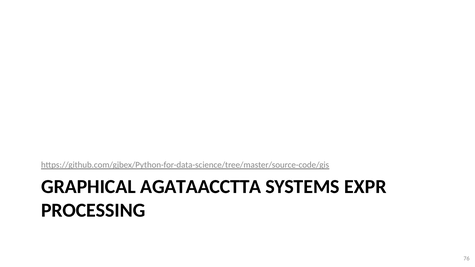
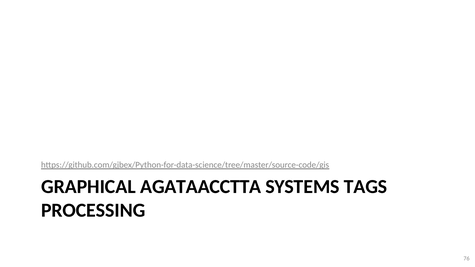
EXPR: EXPR -> TAGS (366, 187)
